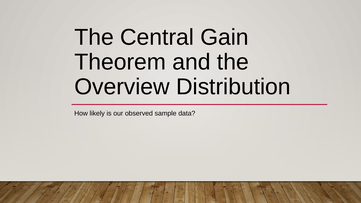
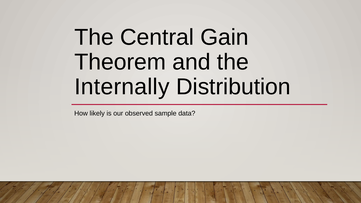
Overview: Overview -> Internally (122, 87)
